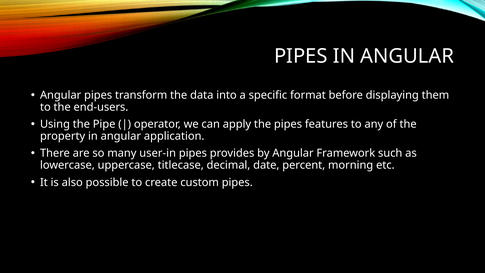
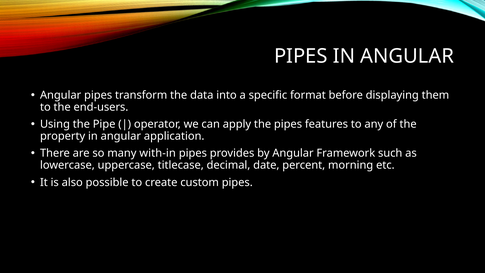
user-in: user-in -> with-in (158, 153)
